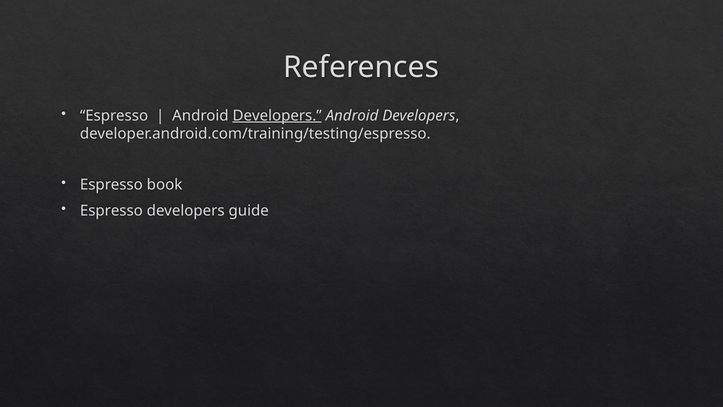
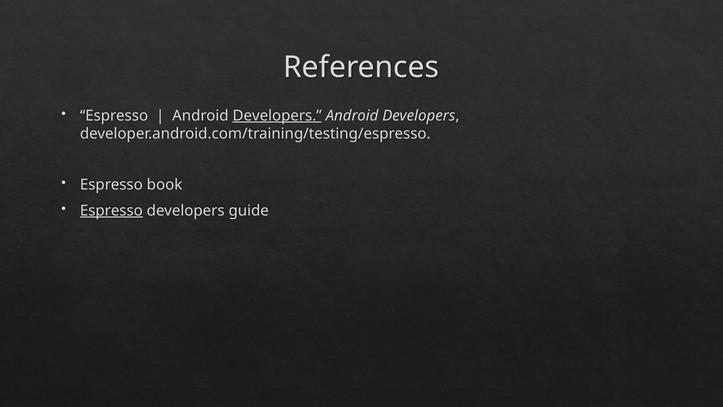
Espresso underline: none -> present (111, 210)
